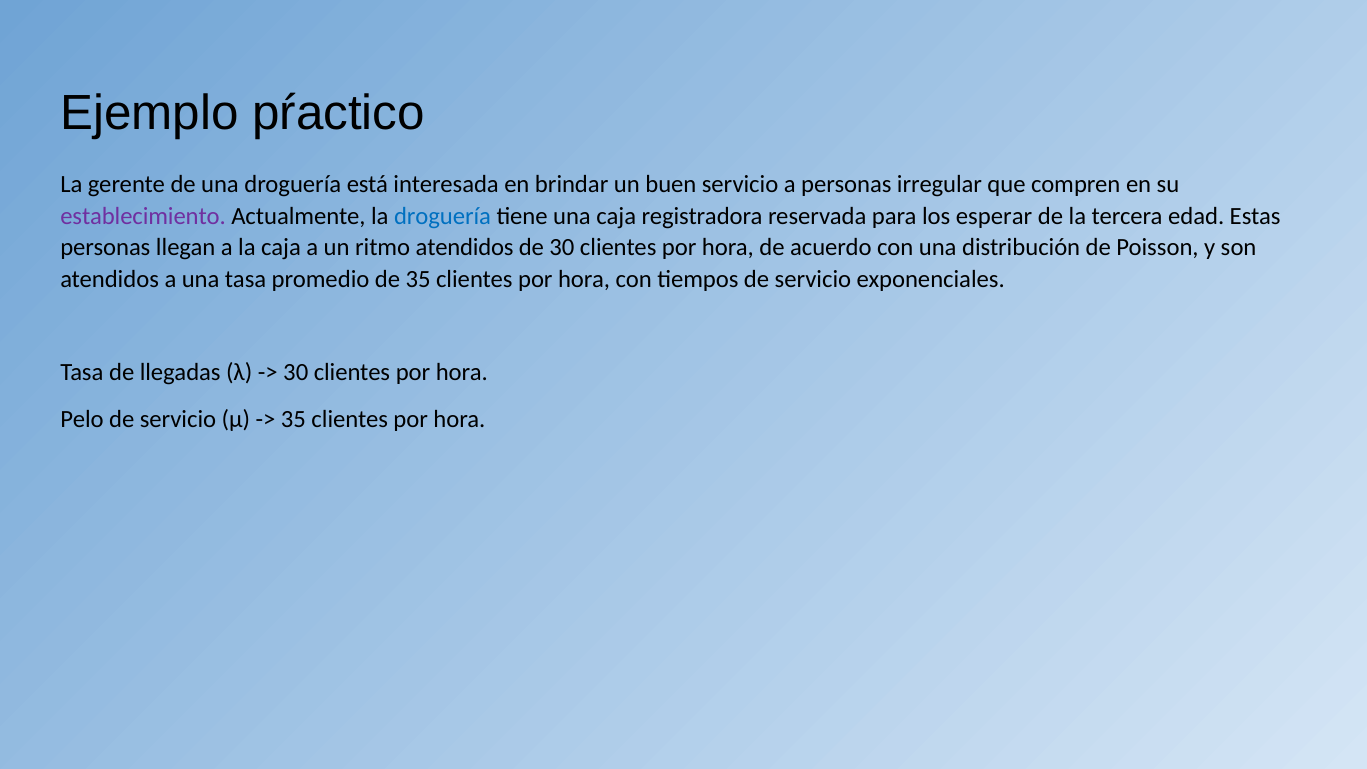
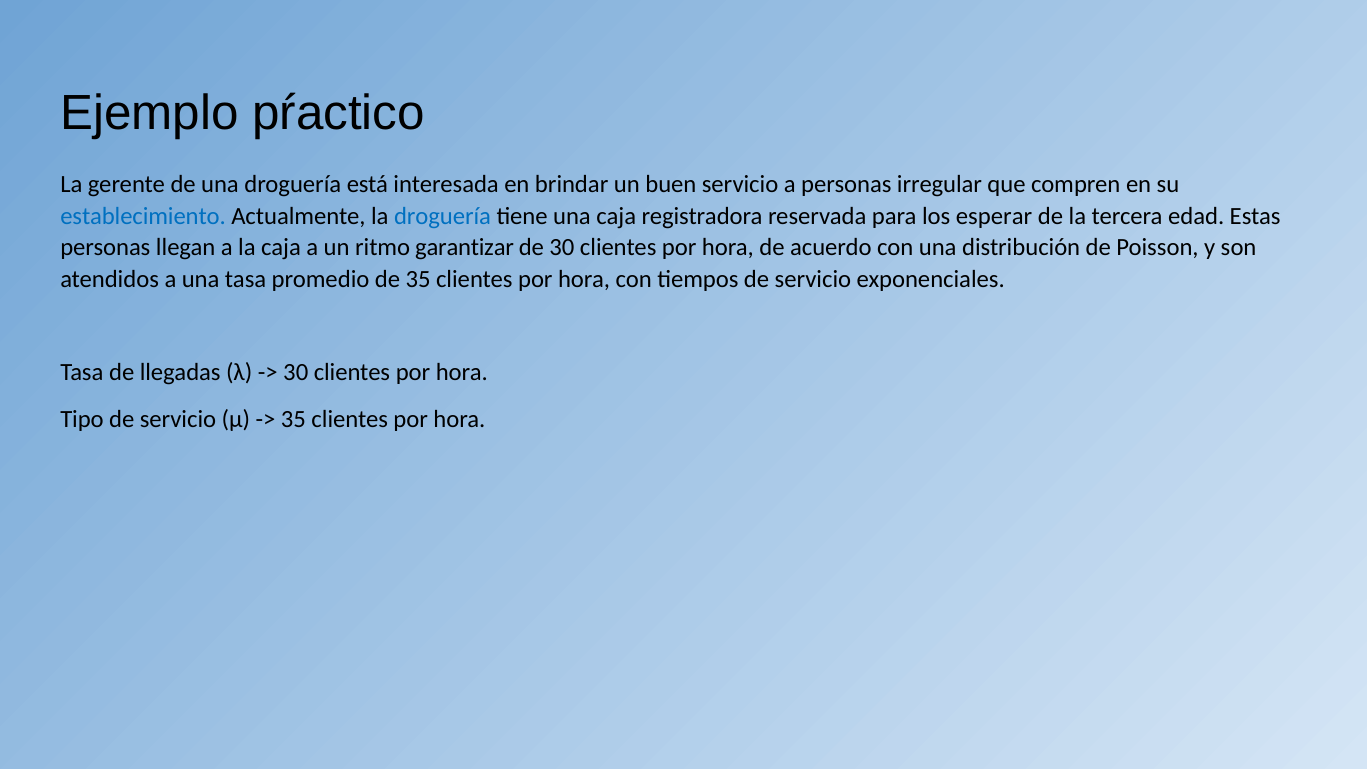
establecimiento colour: purple -> blue (143, 216)
ritmo atendidos: atendidos -> garantizar (465, 247)
Pelo: Pelo -> Tipo (82, 419)
